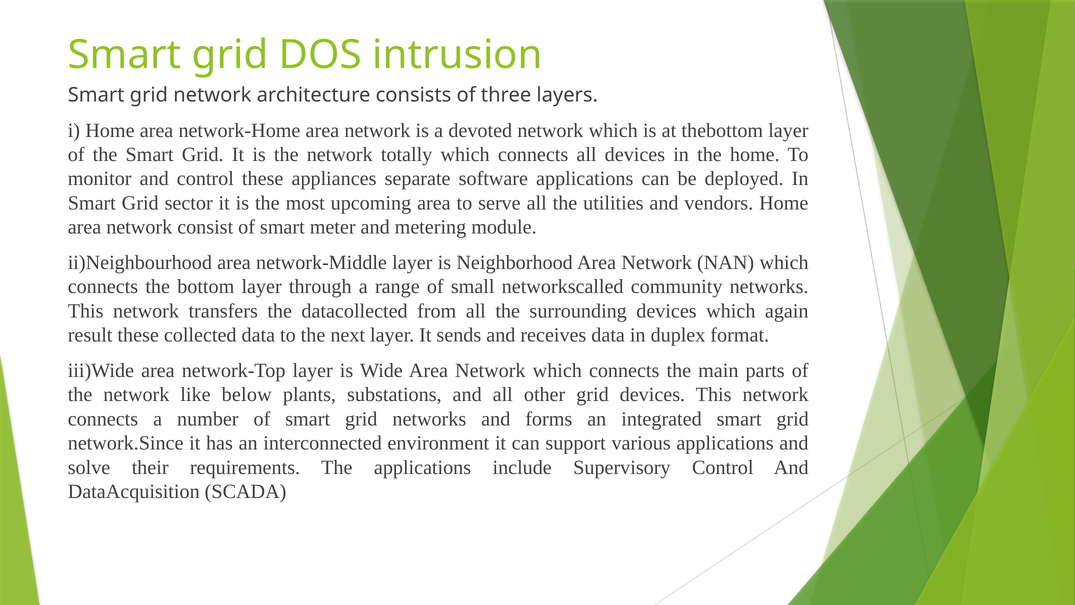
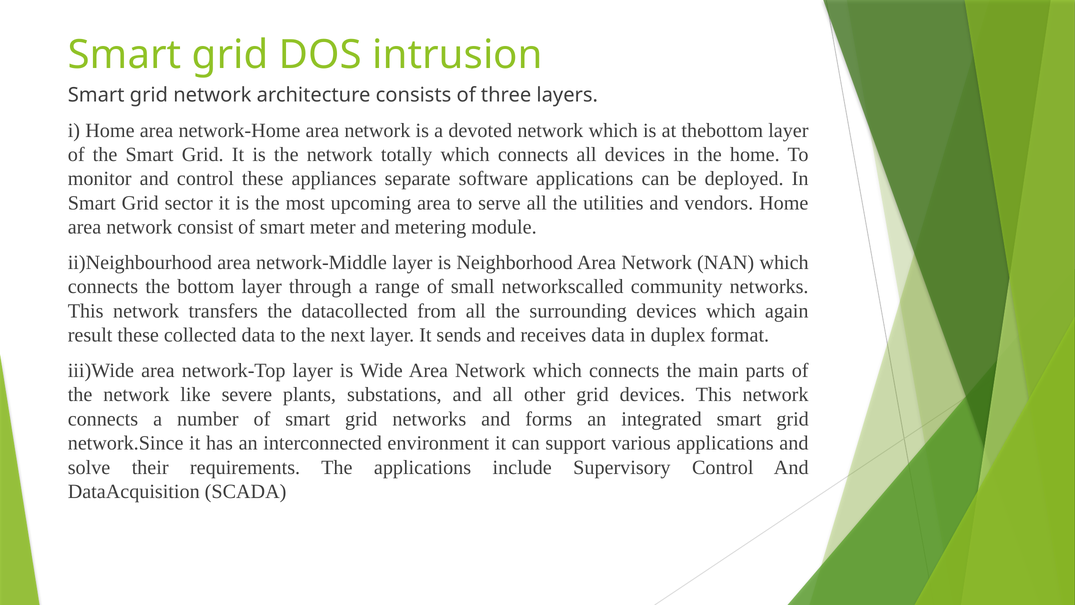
below: below -> severe (247, 395)
